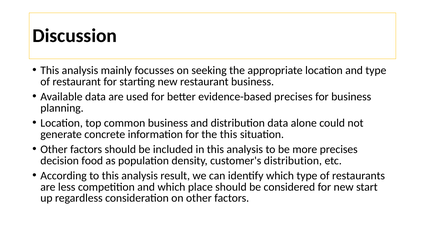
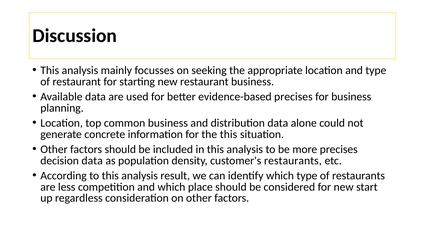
decision food: food -> data (92, 161)
customer's distribution: distribution -> restaurants (293, 161)
